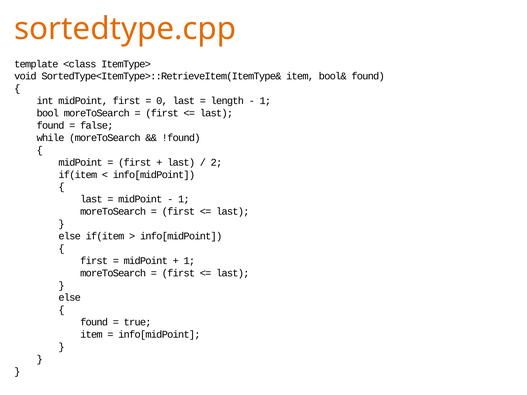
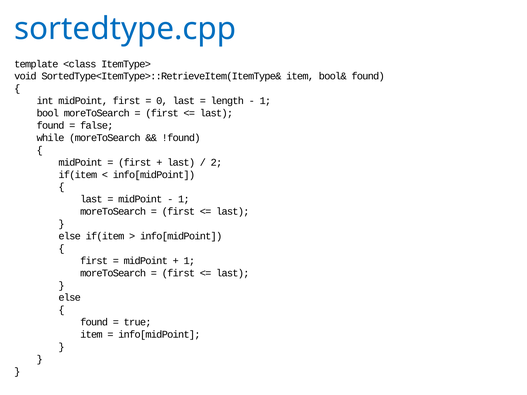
sortedtype.cpp colour: orange -> blue (125, 29)
